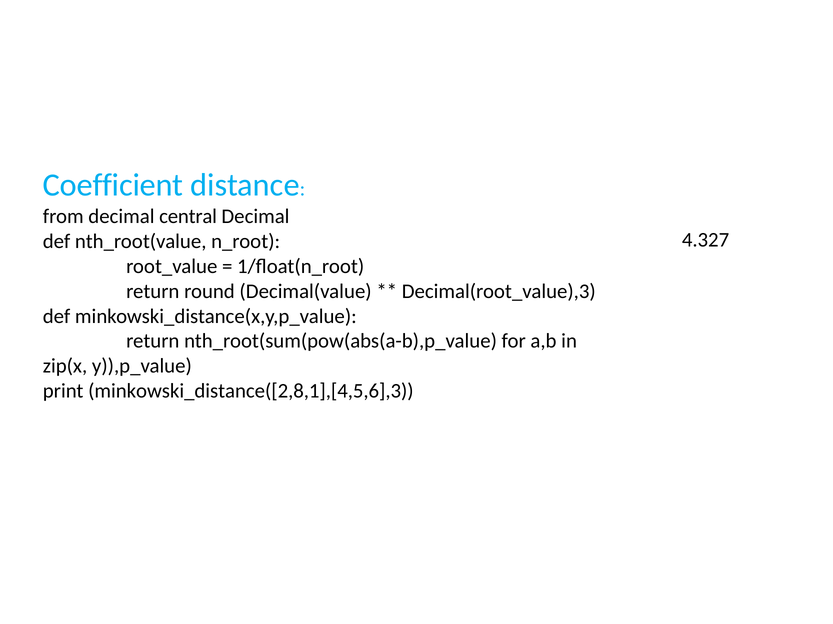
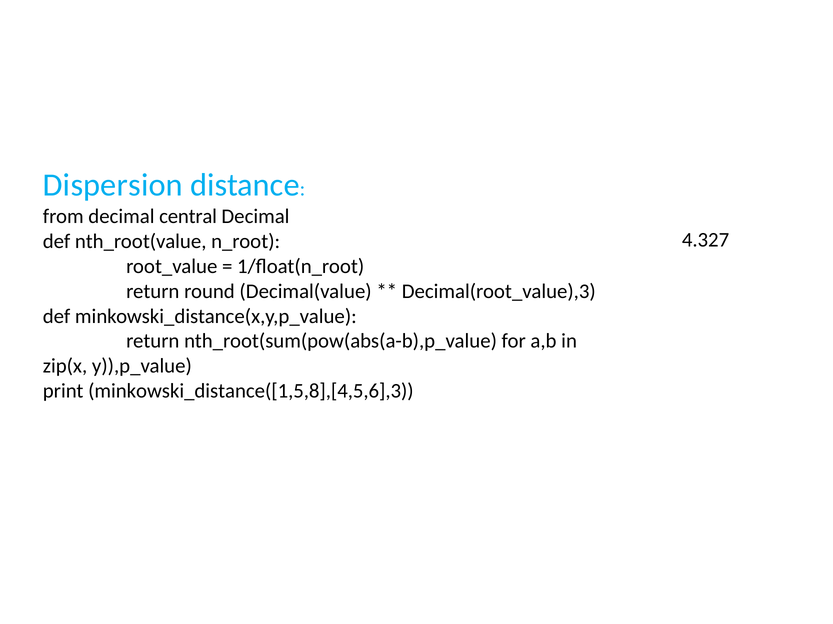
Coefficient: Coefficient -> Dispersion (113, 185)
minkowski_distance([2,8,1],[4,5,6],3: minkowski_distance([2,8,1],[4,5,6],3 -> minkowski_distance([1,5,8],[4,5,6],3 (251, 391)
